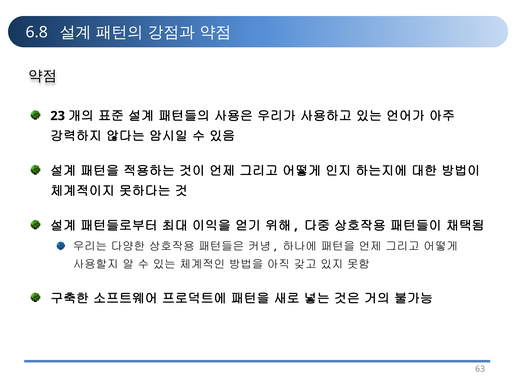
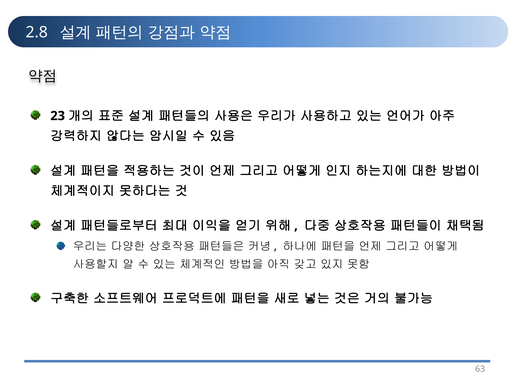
6.8: 6.8 -> 2.8 (37, 32)
